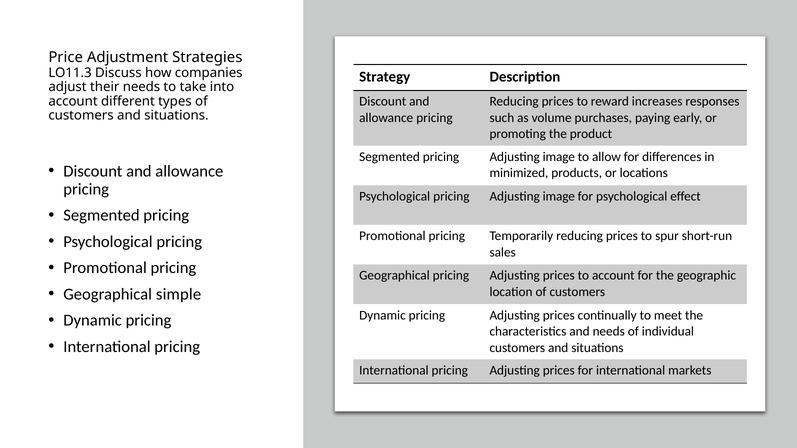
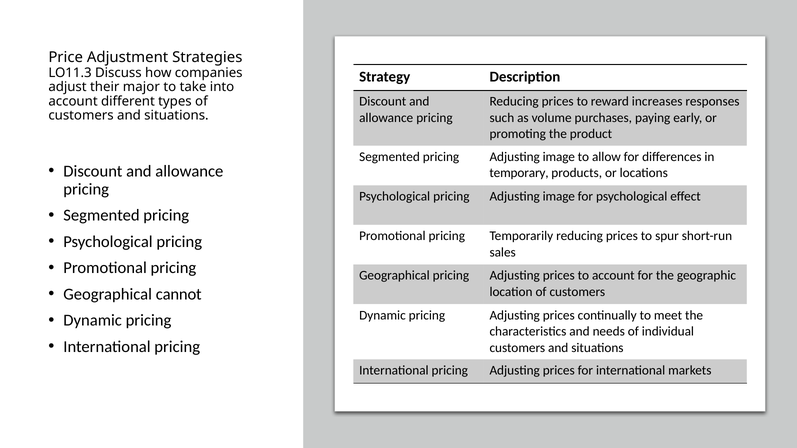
their needs: needs -> major (141, 87)
minimized: minimized -> temporary (519, 173)
simple: simple -> cannot (179, 294)
